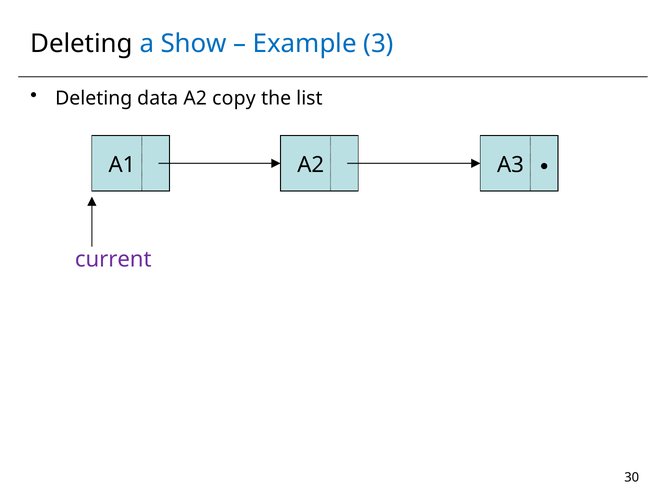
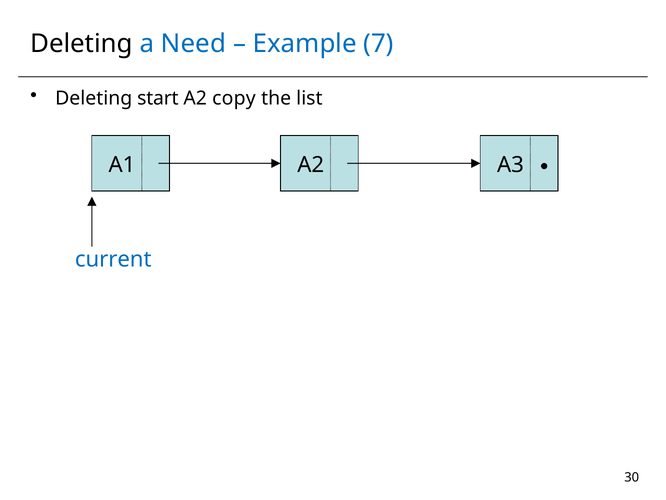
Show: Show -> Need (193, 44)
3: 3 -> 7 (379, 44)
data: data -> start (158, 98)
current colour: purple -> blue (113, 259)
